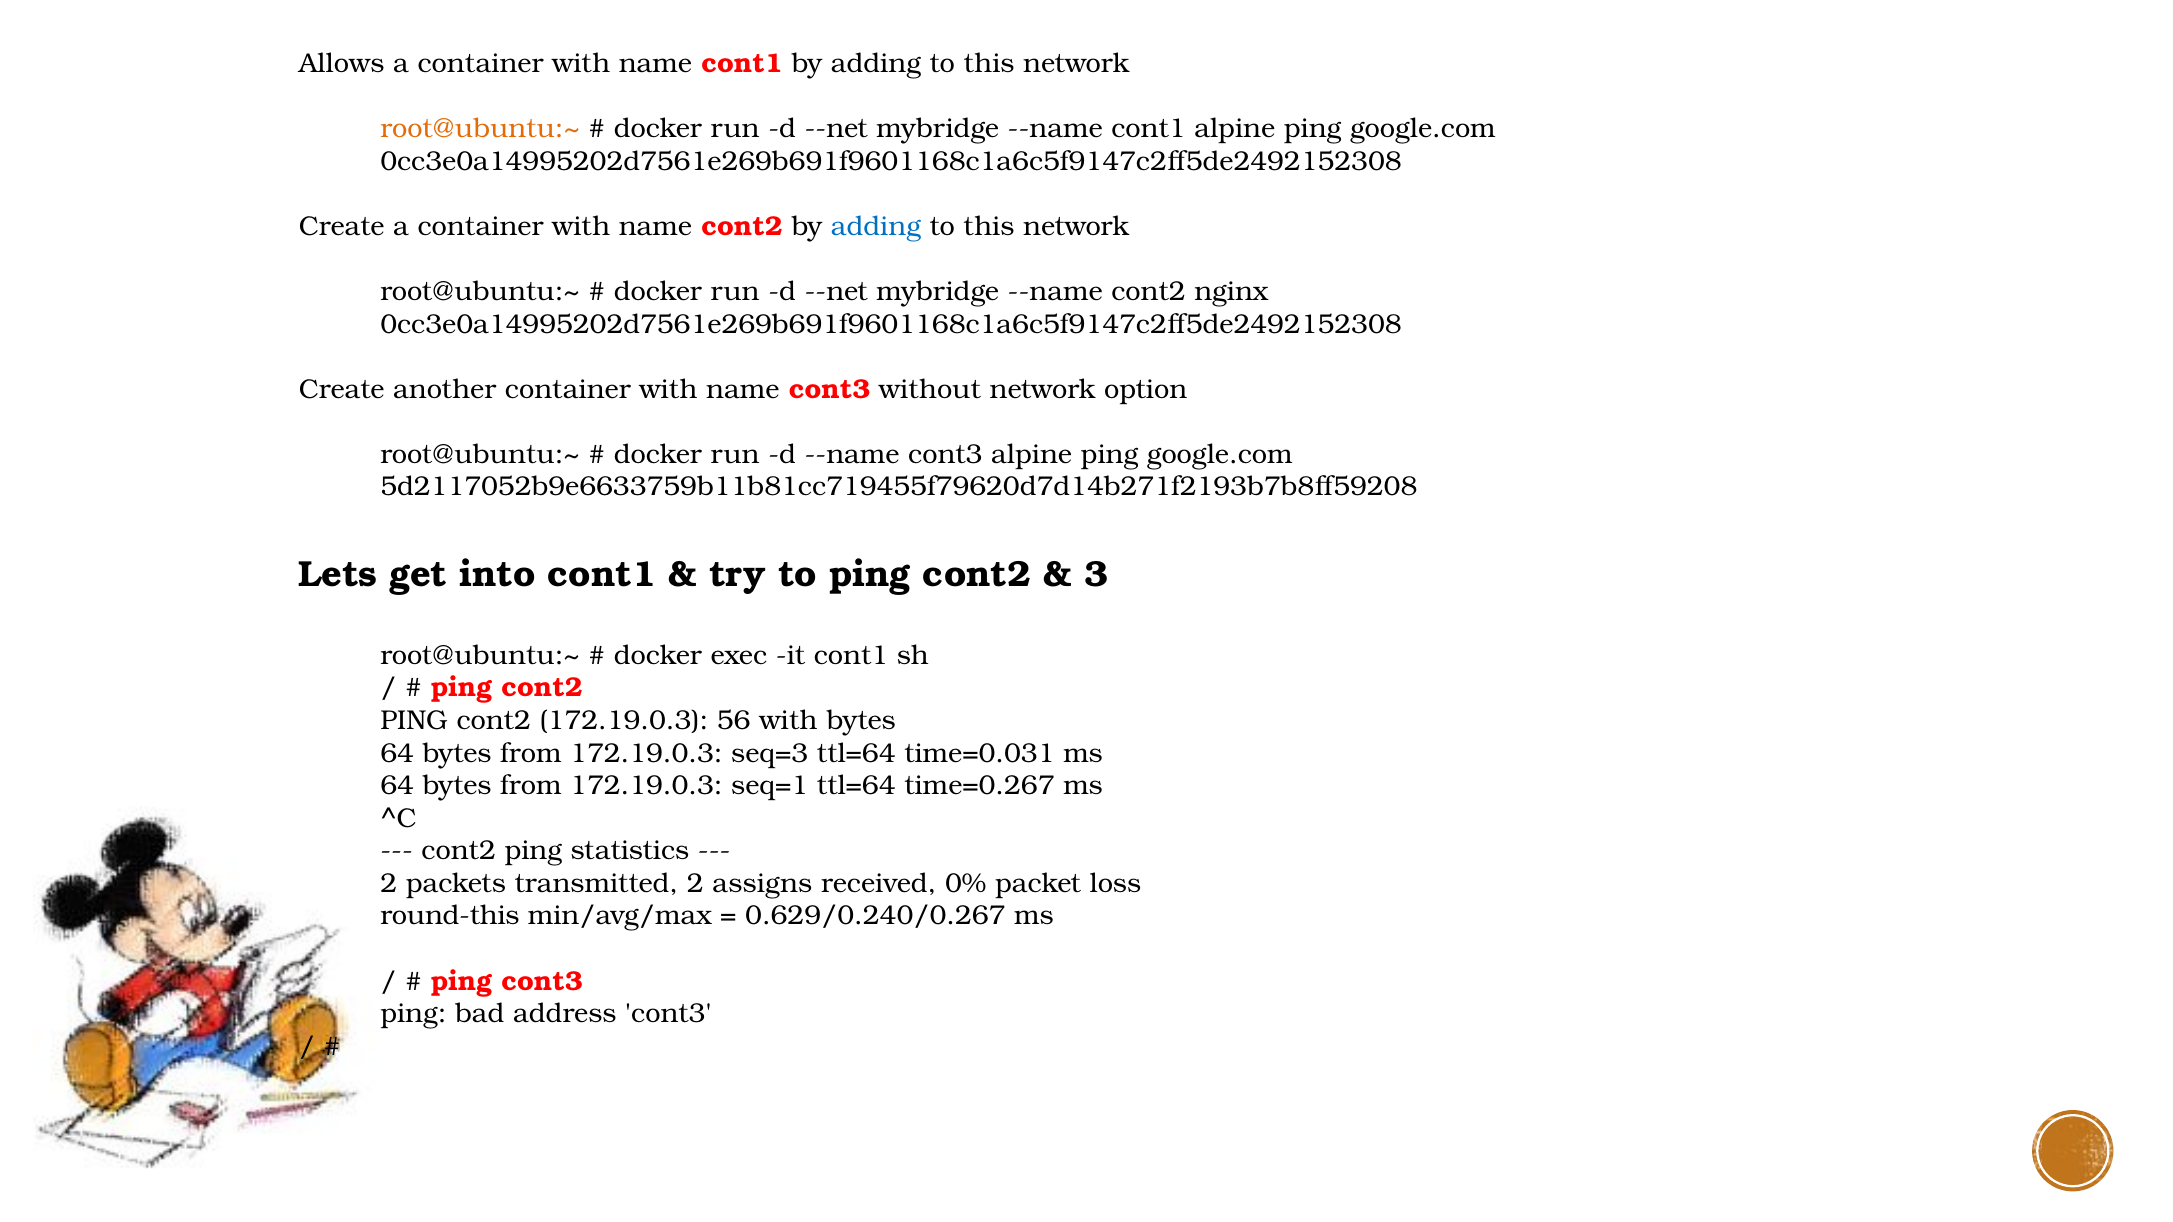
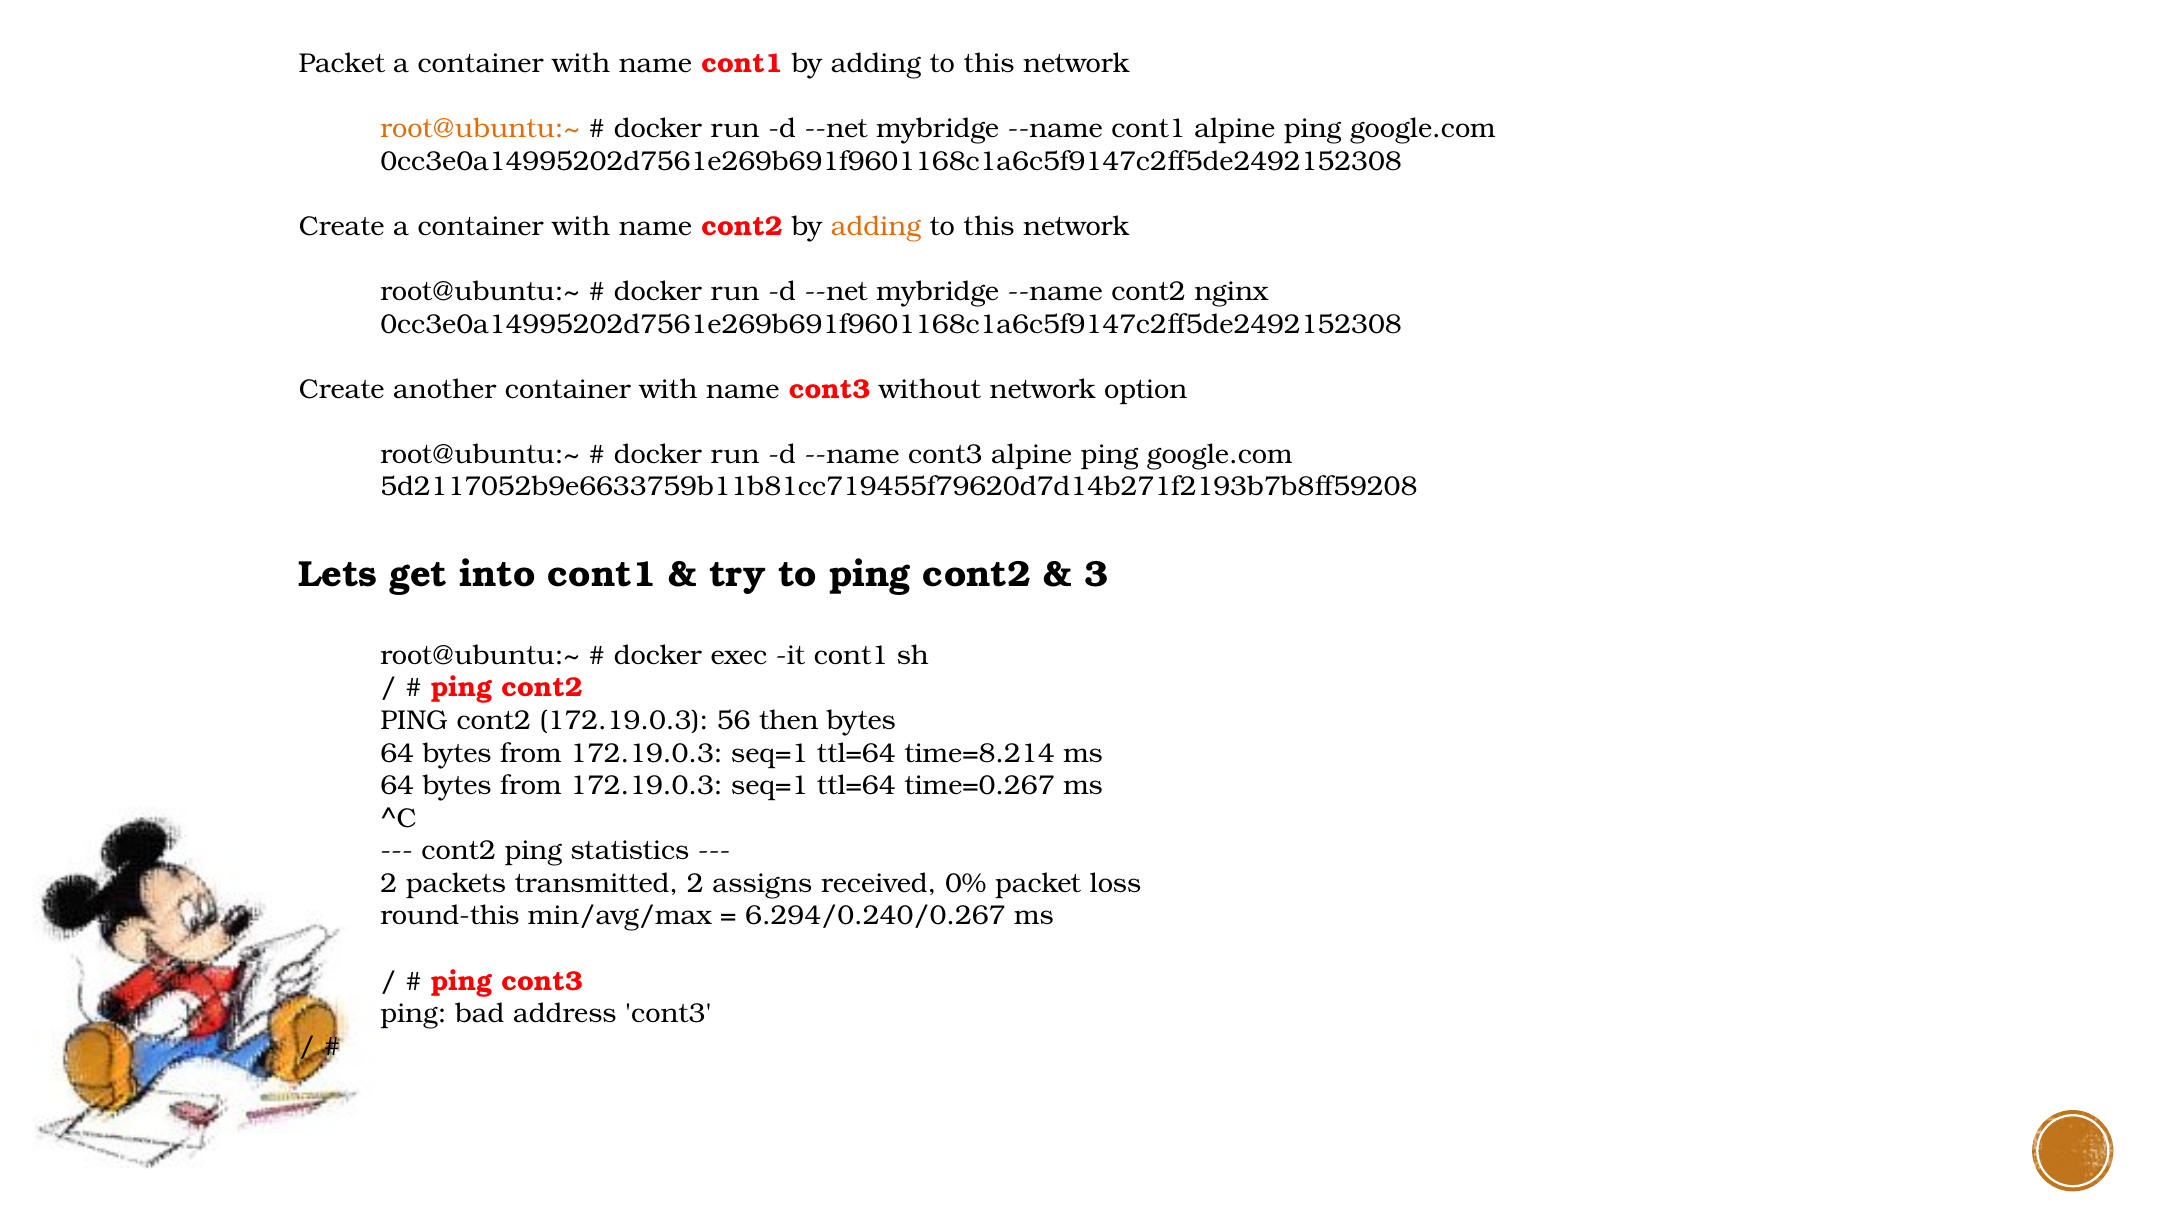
Allows: Allows -> Packet (342, 63)
adding colour: blue -> orange (876, 226)
56 with: with -> then (789, 721)
seq=3: seq=3 -> seq=1 (770, 753)
time=0.031: time=0.031 -> time=8.214 (979, 753)
0.629/0.240/0.267: 0.629/0.240/0.267 -> 6.294/0.240/0.267 (875, 916)
